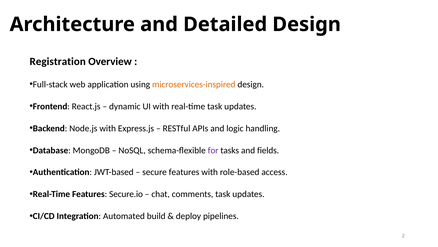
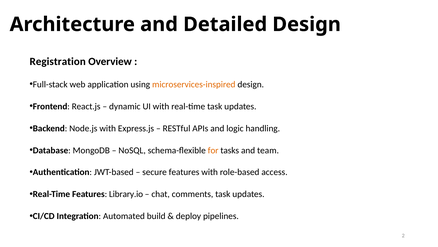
for colour: purple -> orange (213, 150)
fields: fields -> team (268, 150)
Secure.io: Secure.io -> Library.io (126, 194)
